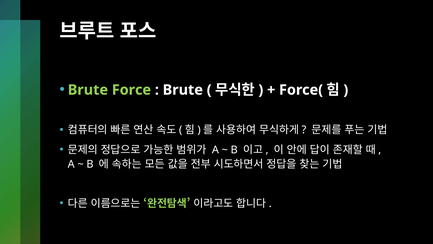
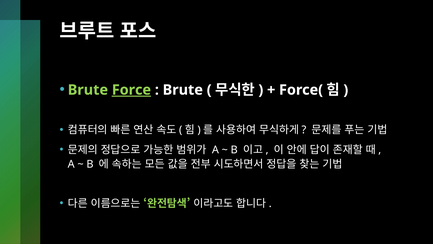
Force underline: none -> present (131, 90)
